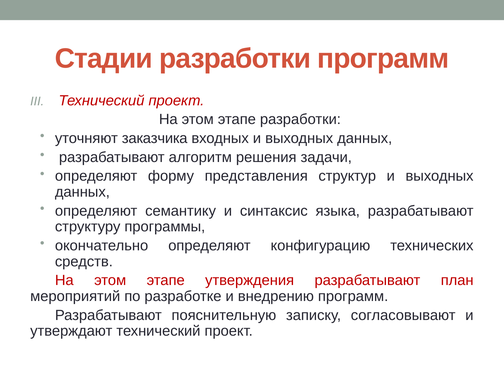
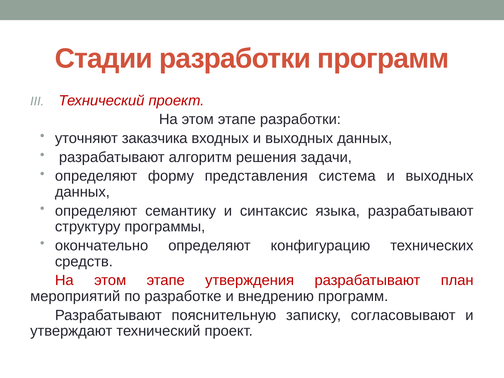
структур: структур -> система (347, 176)
